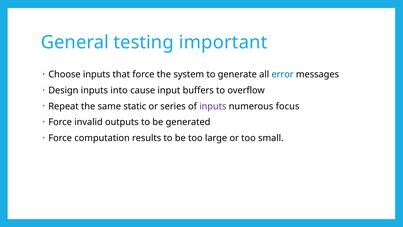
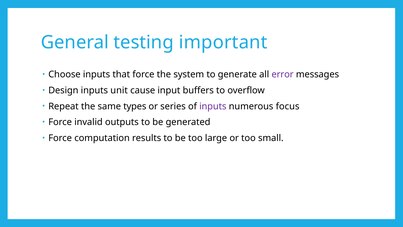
error colour: blue -> purple (283, 74)
into: into -> unit (119, 90)
static: static -> types (135, 106)
